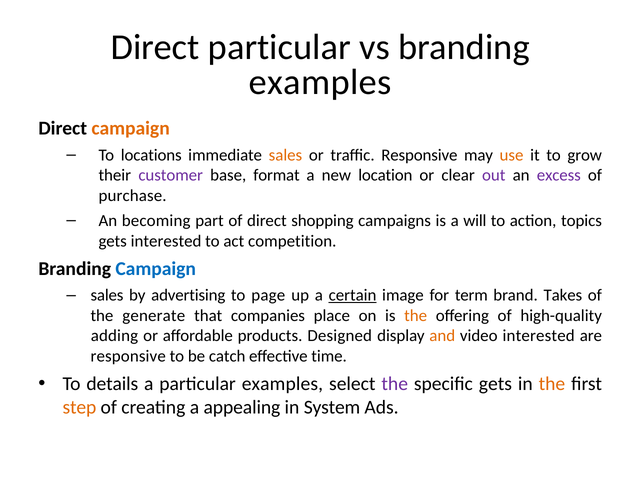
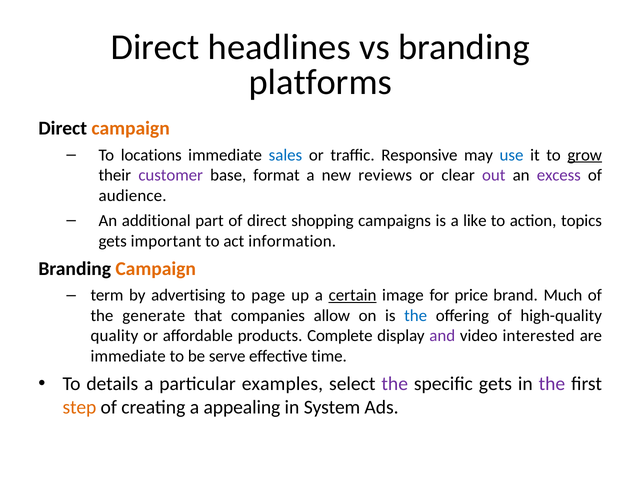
Direct particular: particular -> headlines (279, 47)
examples: examples -> platforms (320, 82)
sales colour: orange -> blue (285, 155)
use colour: orange -> blue (511, 155)
grow underline: none -> present (585, 155)
location: location -> reviews (385, 175)
purchase: purchase -> audience (133, 196)
becoming: becoming -> additional (156, 221)
will: will -> like (475, 221)
gets interested: interested -> important (166, 241)
competition: competition -> information (292, 241)
Campaign colour: blue -> orange (156, 269)
sales: sales -> term (107, 296)
term: term -> price (471, 296)
Takes: Takes -> Much (563, 296)
place: place -> allow (332, 316)
the colour: orange -> blue (416, 316)
adding: adding -> quality (114, 336)
Designed: Designed -> Complete (340, 336)
and colour: orange -> purple (442, 336)
responsive: responsive -> immediate (128, 357)
catch: catch -> serve (227, 357)
the colour: orange -> purple (552, 384)
